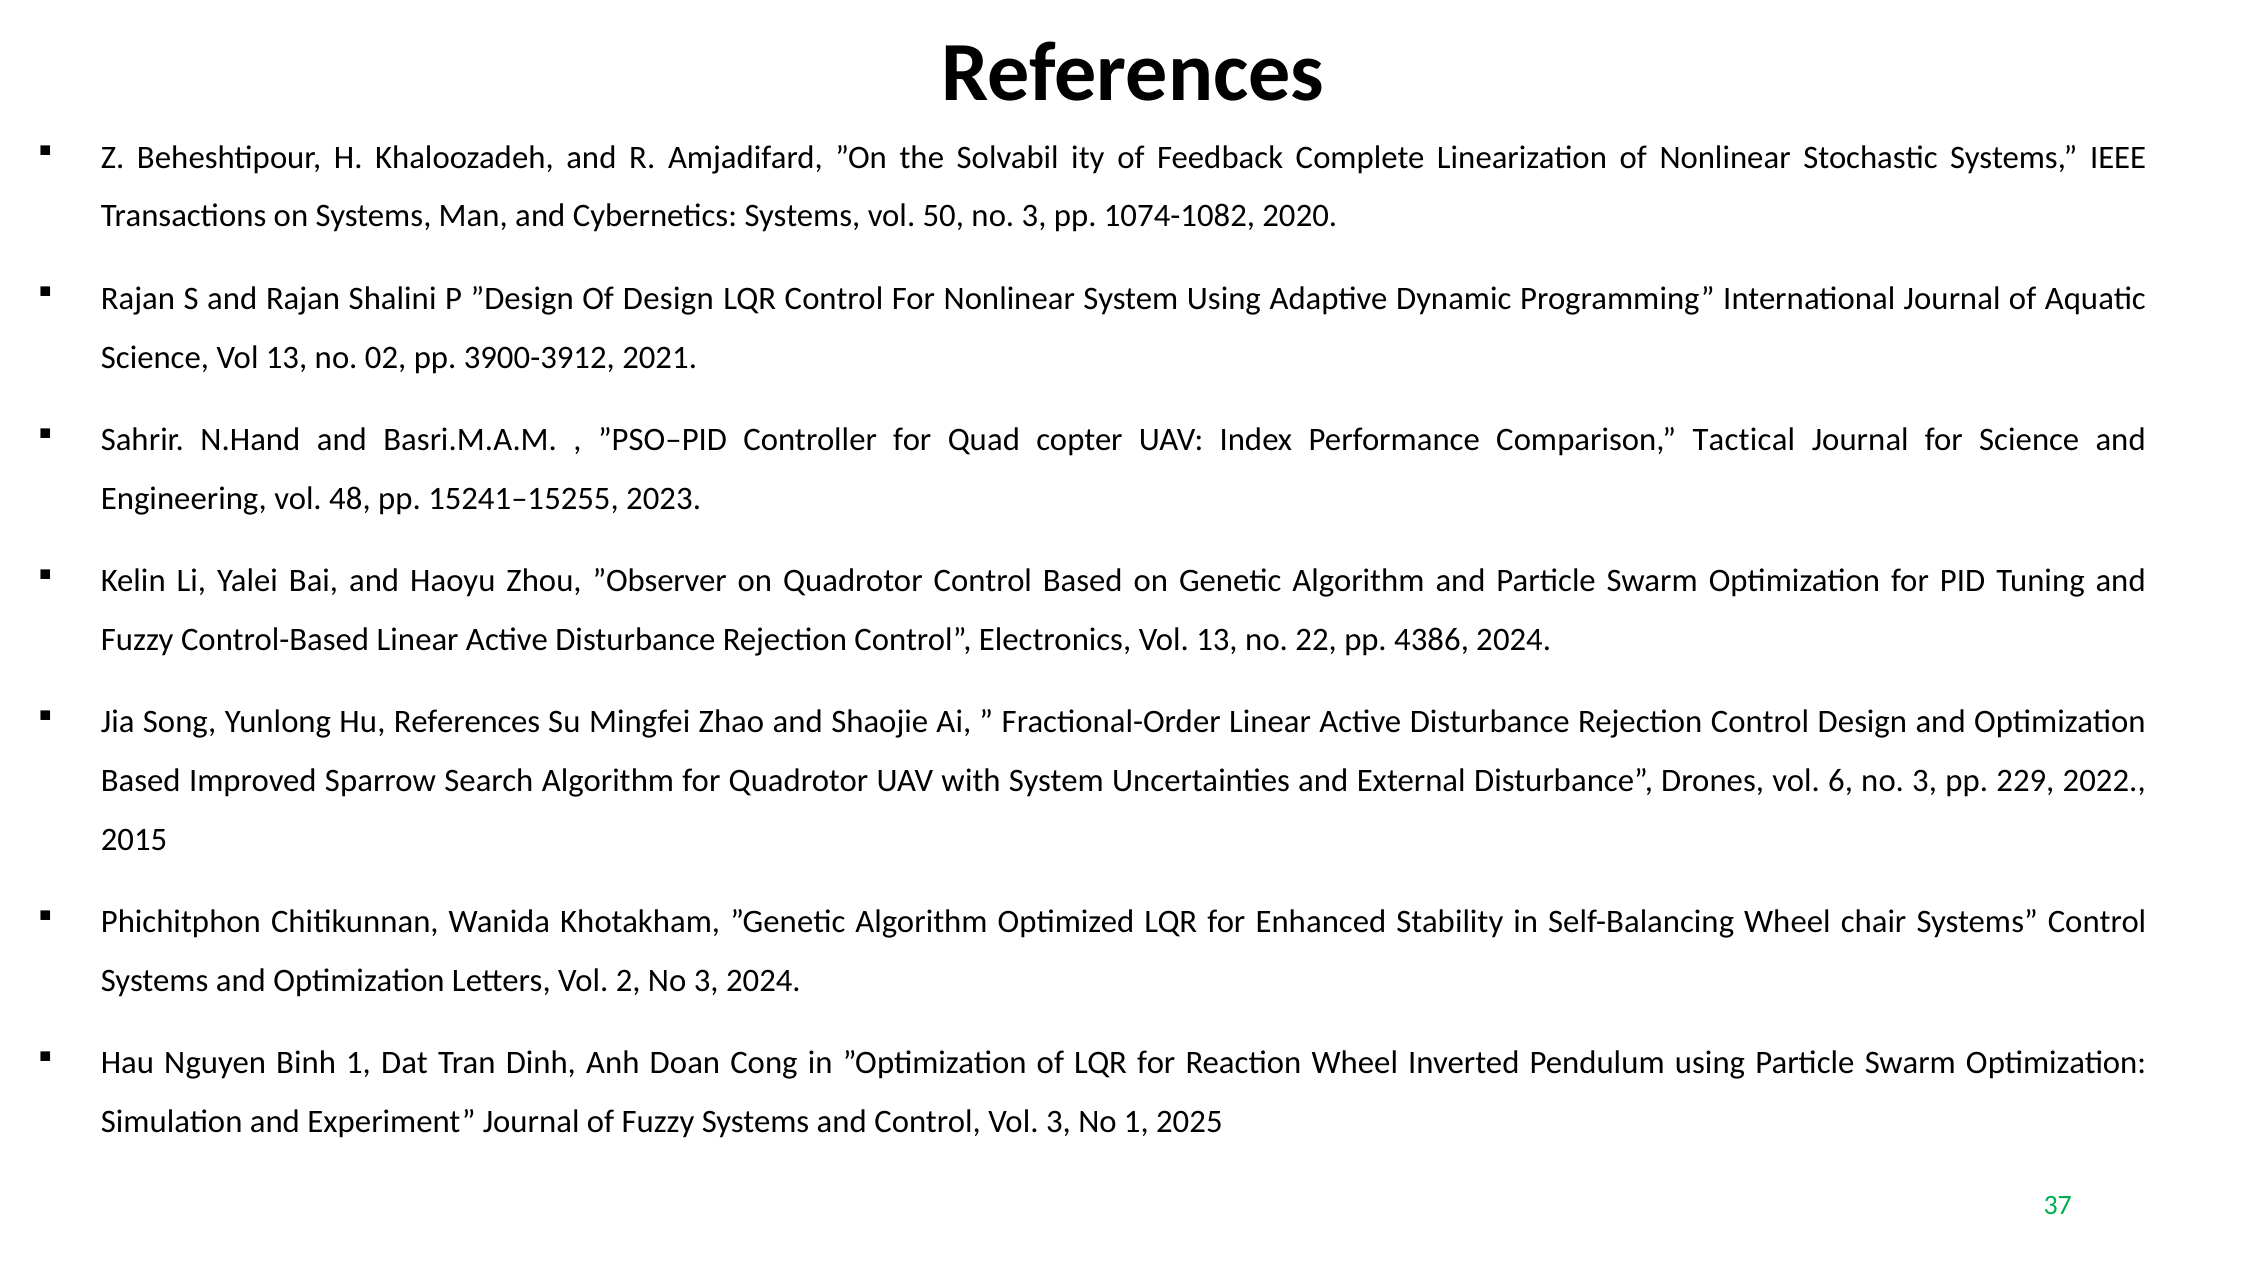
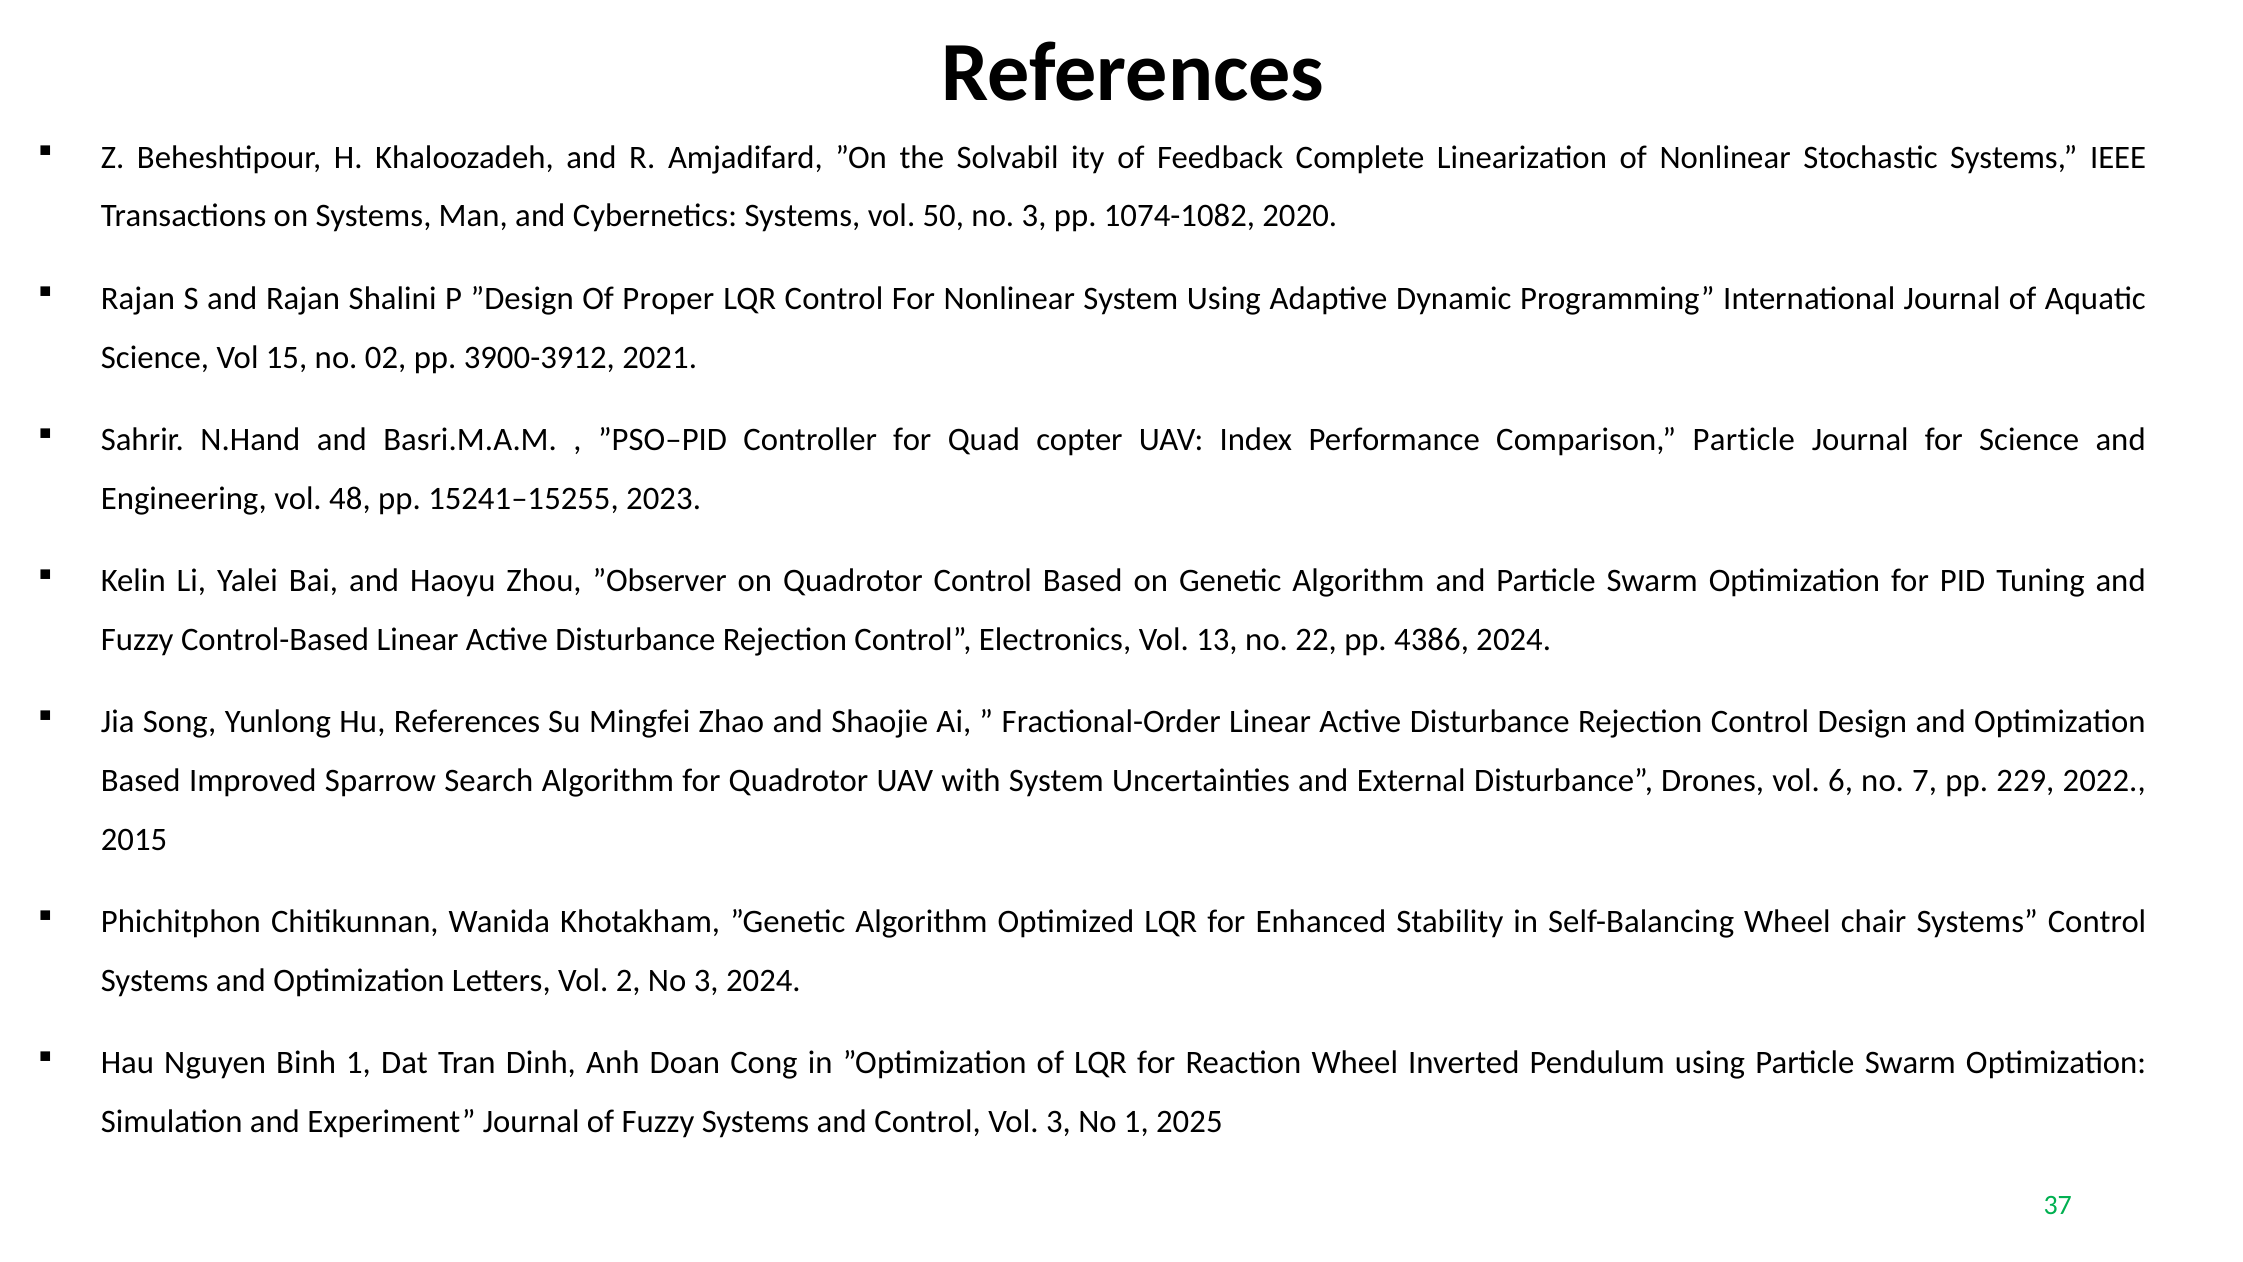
Of Design: Design -> Proper (668, 298)
Science Vol 13: 13 -> 15 (287, 357)
Comparison Tactical: Tactical -> Particle (1744, 439)
6 no 3: 3 -> 7 (1925, 781)
